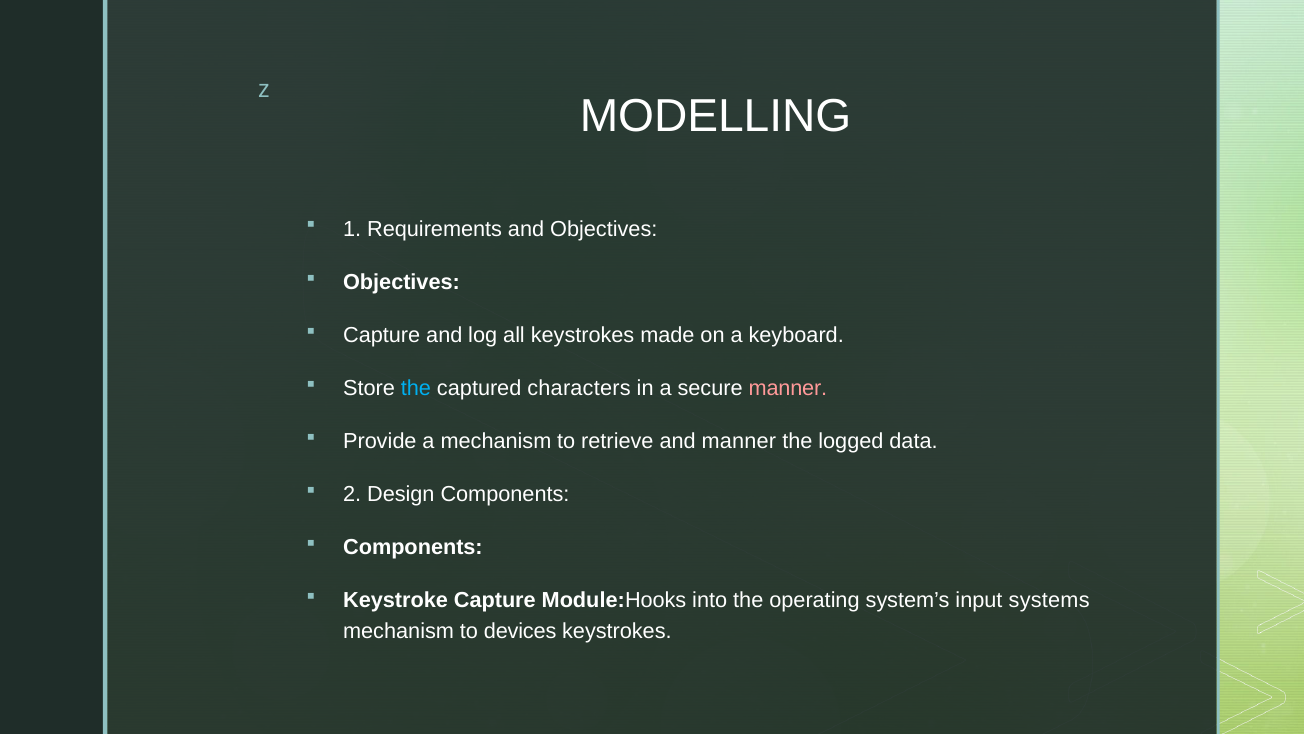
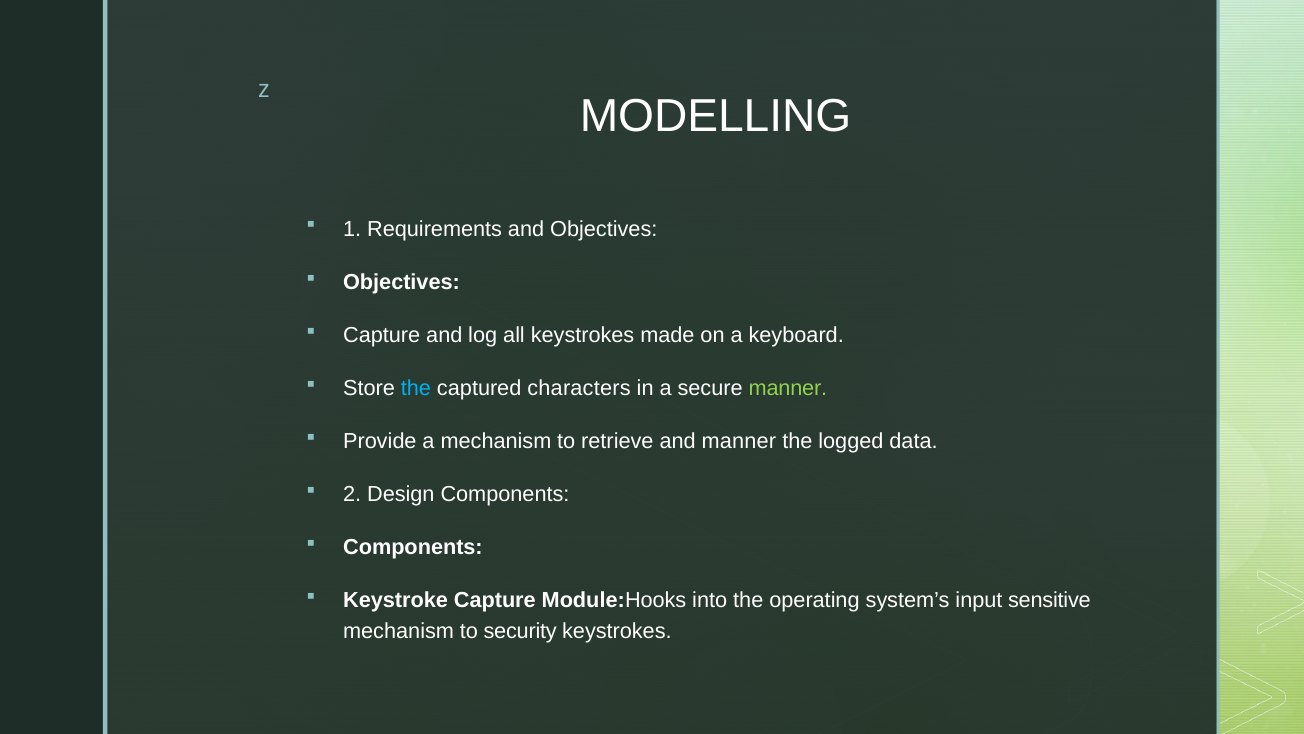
manner colour: pink -> light green (788, 388)
systems: systems -> sensitive (1049, 600)
devices: devices -> security (520, 631)
